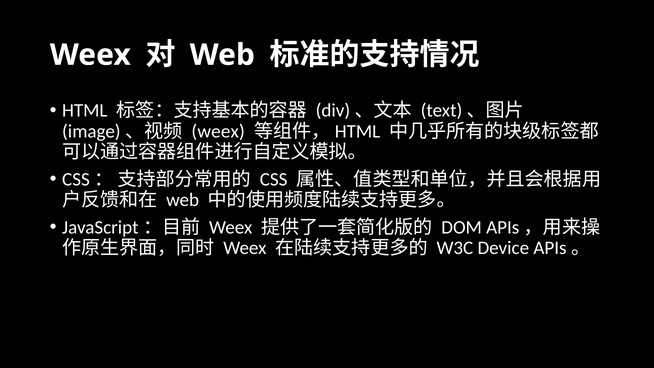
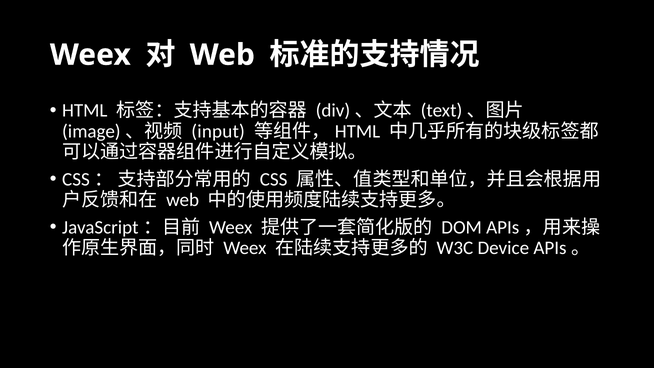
weex: weex -> input (218, 131)
